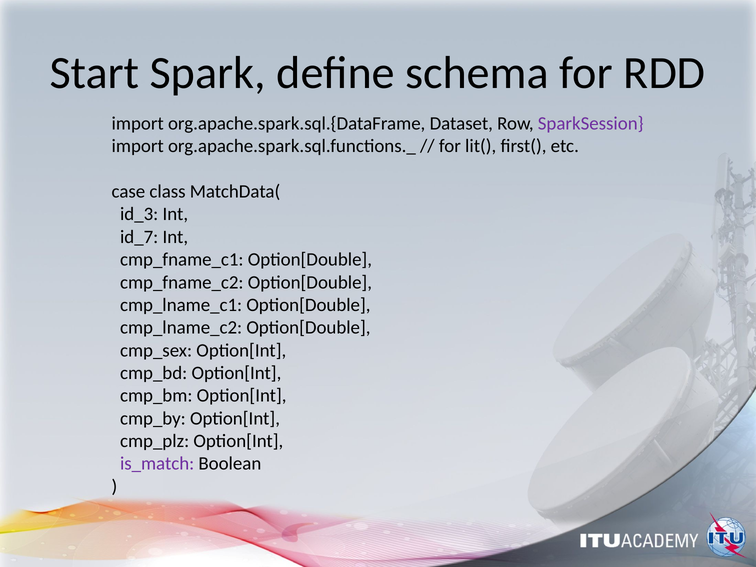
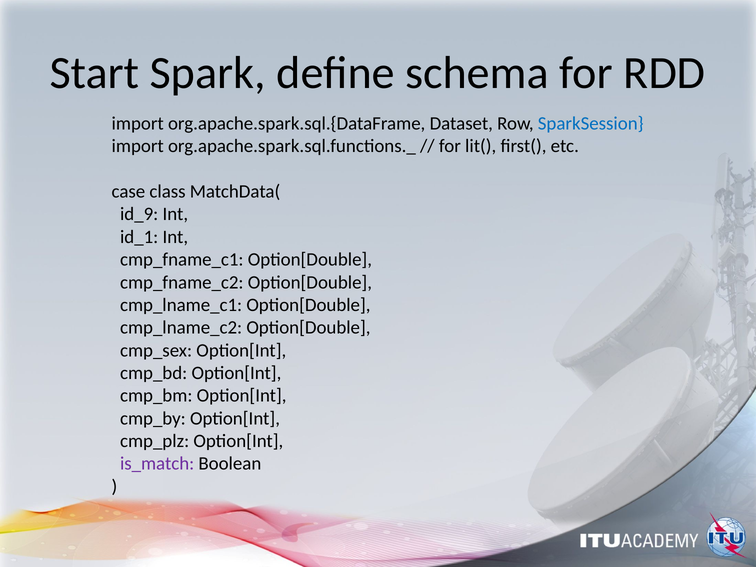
SparkSession colour: purple -> blue (591, 124)
id_3: id_3 -> id_9 (139, 214)
id_7: id_7 -> id_1 (139, 237)
